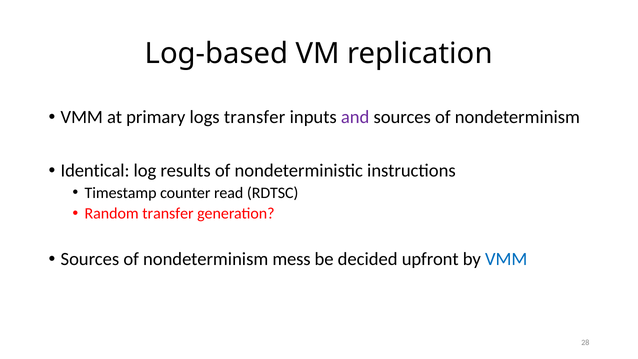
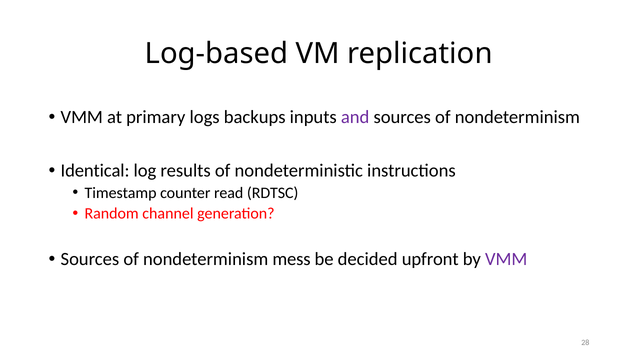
logs transfer: transfer -> backups (255, 117)
Random transfer: transfer -> channel (168, 213)
VMM colour: blue -> purple (506, 259)
